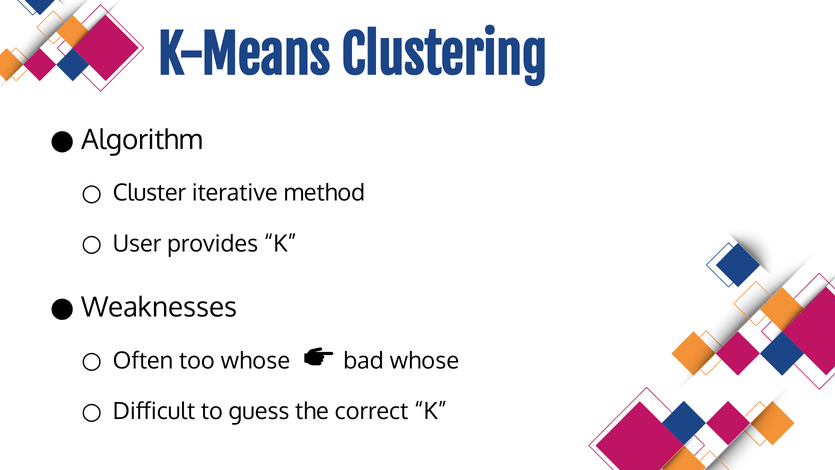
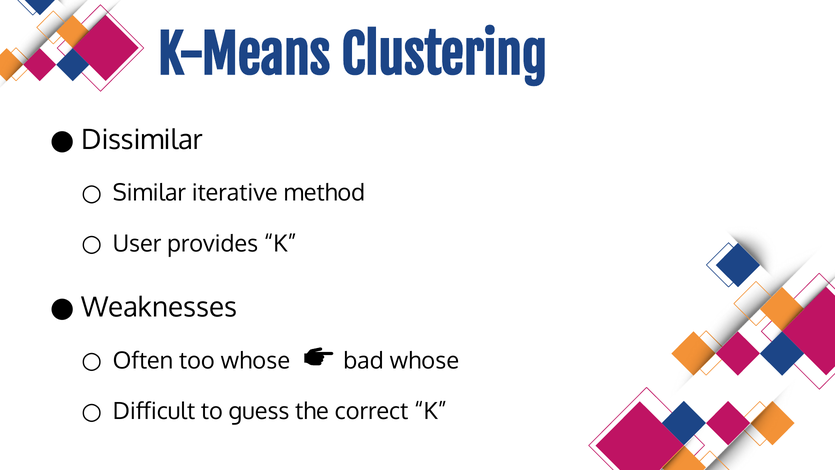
Algorithm: Algorithm -> Dissimilar (142, 140)
Cluster: Cluster -> Similar (149, 193)
